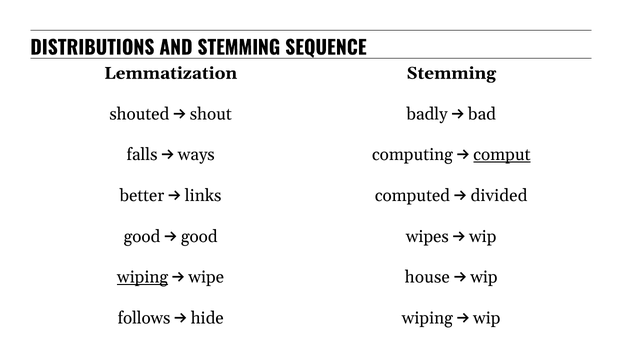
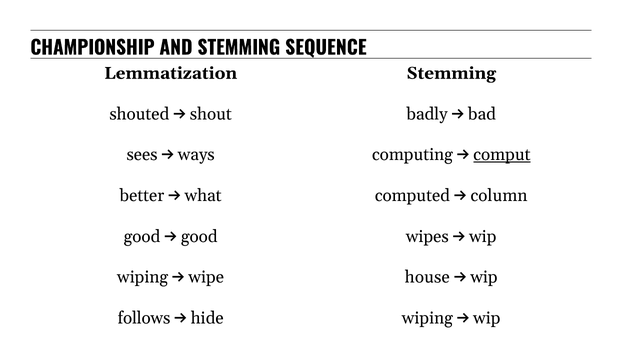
DISTRIBUTIONS: DISTRIBUTIONS -> CHAMPIONSHIP (92, 48)
falls: falls -> sees (142, 155)
links: links -> what (203, 196)
divided: divided -> column (499, 196)
wiping underline: present -> none (143, 277)
